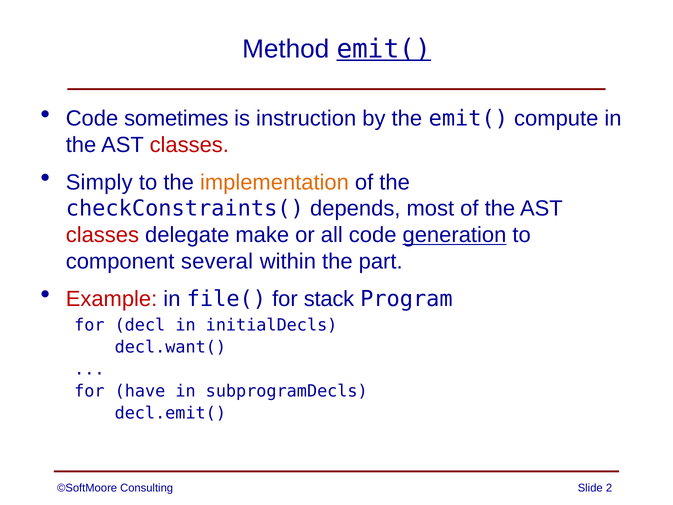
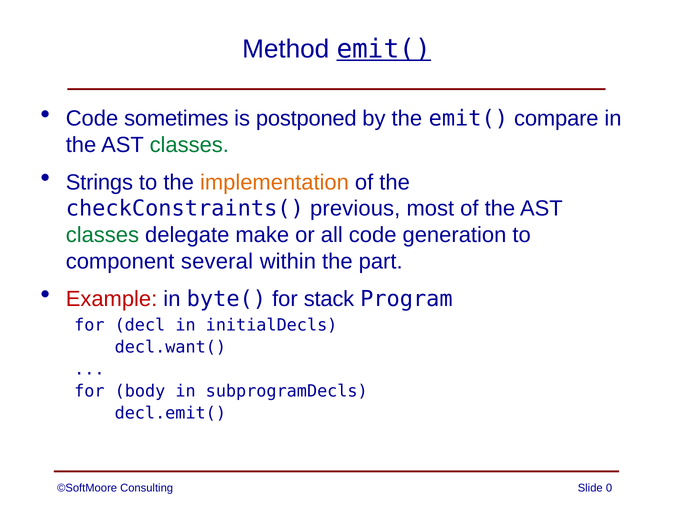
instruction: instruction -> postponed (306, 118)
compute: compute -> compare (556, 118)
classes colour: red -> green (189, 145)
Simply: Simply -> Strings (99, 182)
depends: depends -> previous (355, 209)
classes colour: red -> green (102, 235)
generation underline: present -> none (454, 235)
file(: file( -> byte( (226, 299)
have: have -> body (140, 391)
2: 2 -> 0 (609, 488)
